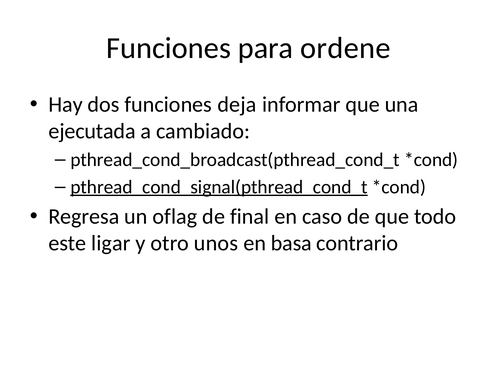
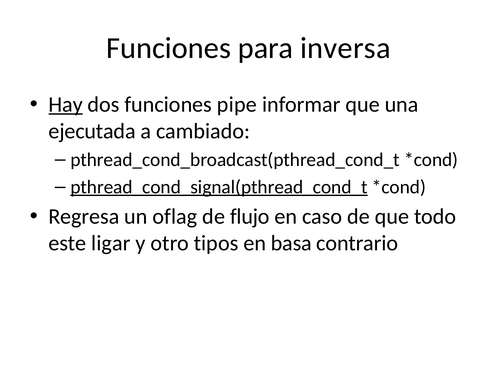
ordene: ordene -> inversa (345, 48)
Hay underline: none -> present (66, 104)
deja: deja -> pipe (237, 104)
final: final -> flujo (250, 216)
unos: unos -> tipos (216, 243)
